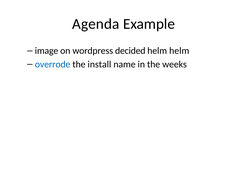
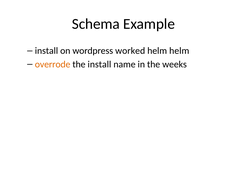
Agenda: Agenda -> Schema (96, 24)
image: image -> install (46, 51)
decided: decided -> worked (130, 51)
overrode colour: blue -> orange (53, 64)
